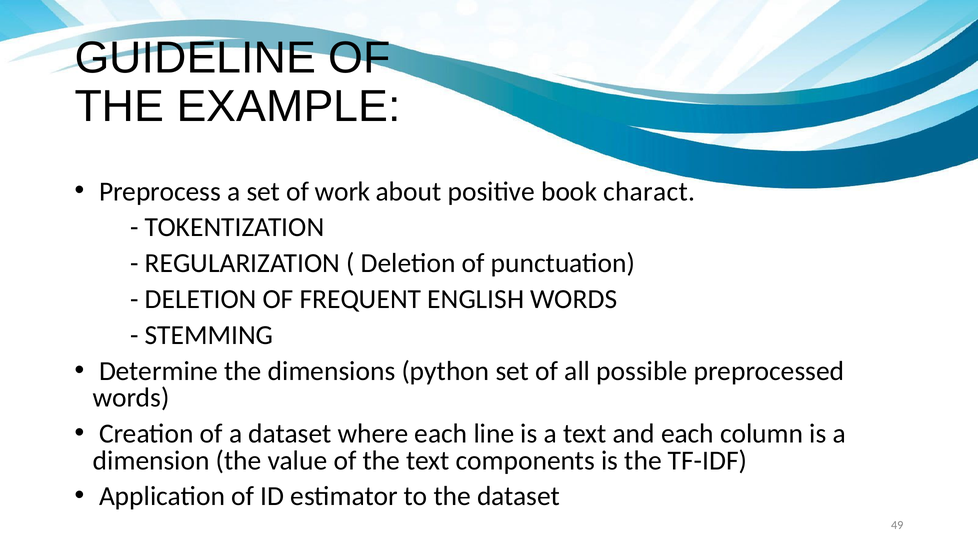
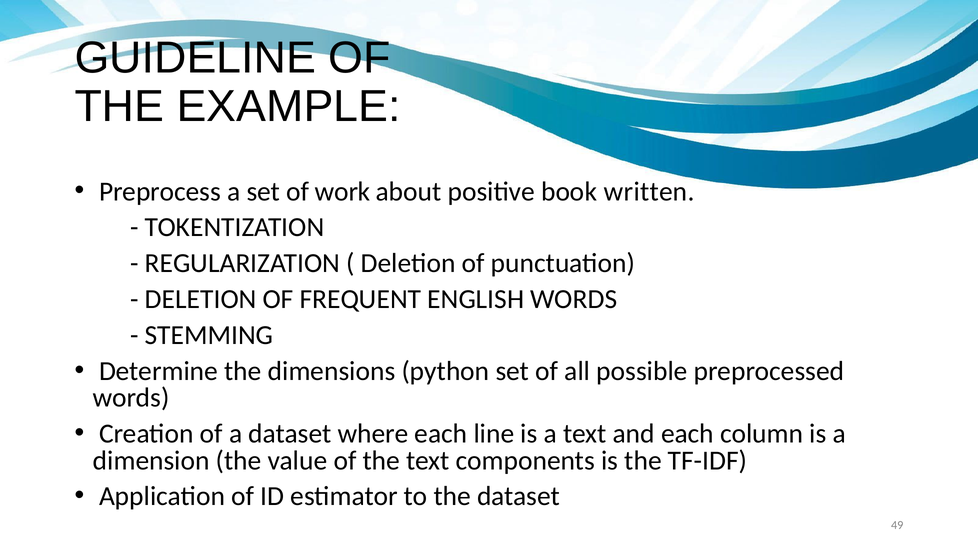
charact: charact -> written (649, 191)
